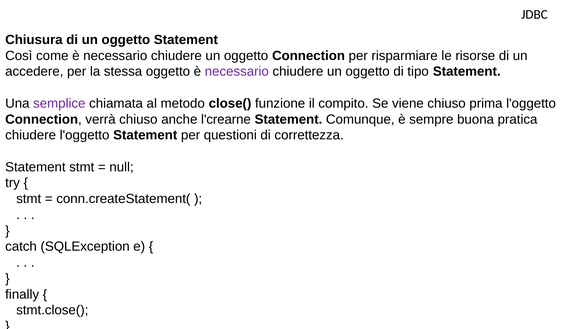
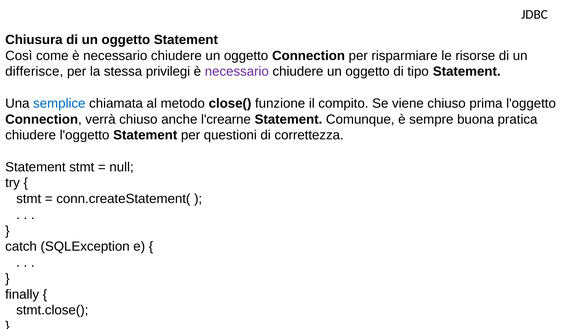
accedere: accedere -> differisce (34, 72)
stessa oggetto: oggetto -> privilegi (168, 72)
semplice colour: purple -> blue (59, 103)
